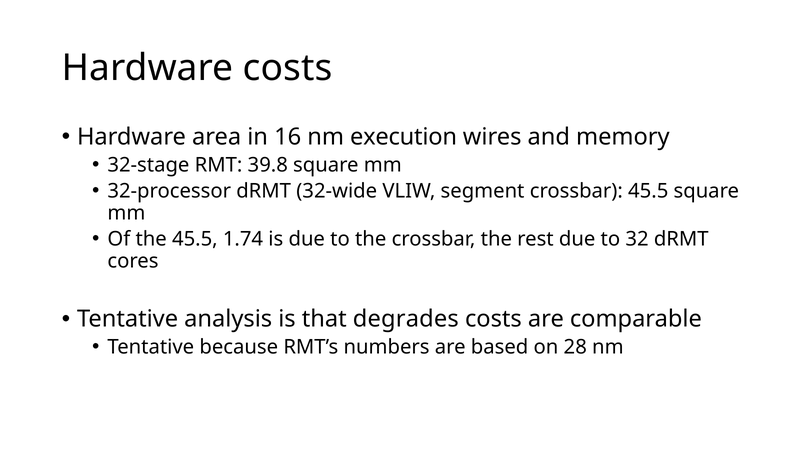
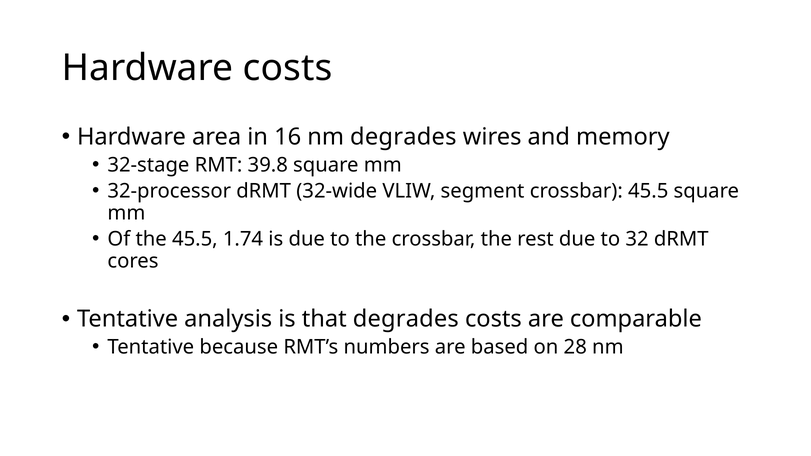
nm execution: execution -> degrades (403, 137)
